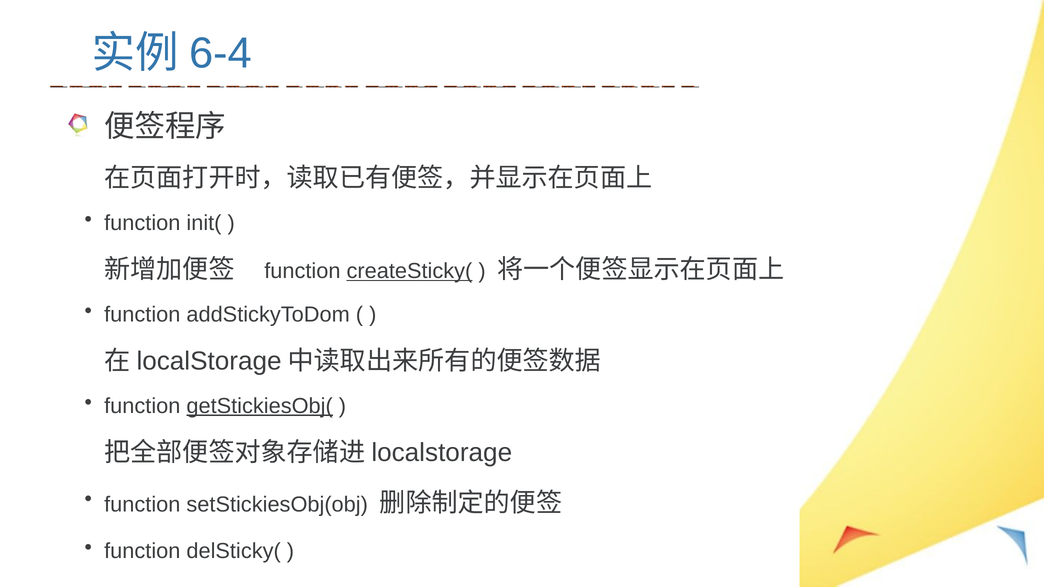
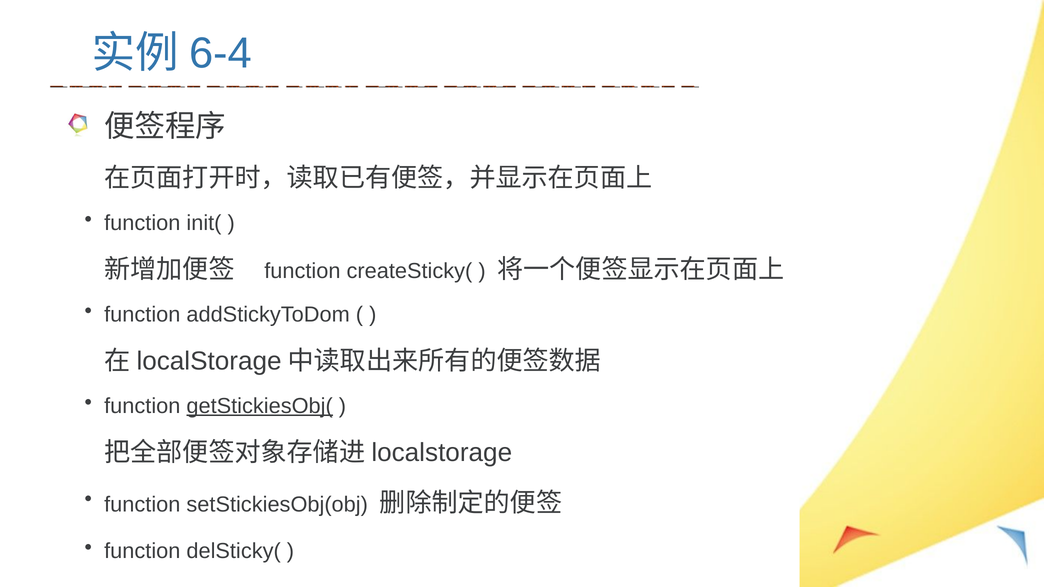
createSticky( underline: present -> none (409, 271)
